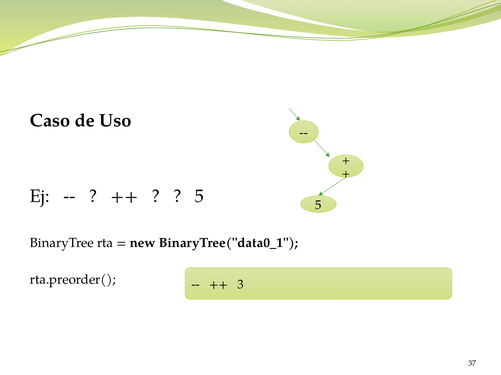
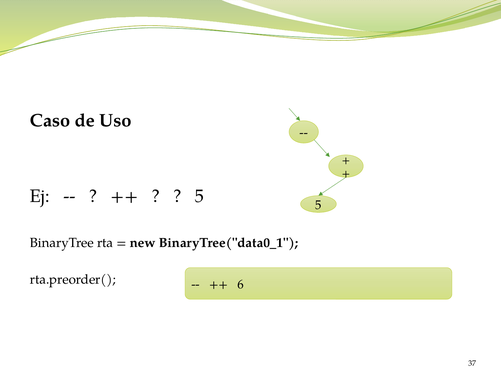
3: 3 -> 6 (241, 285)
